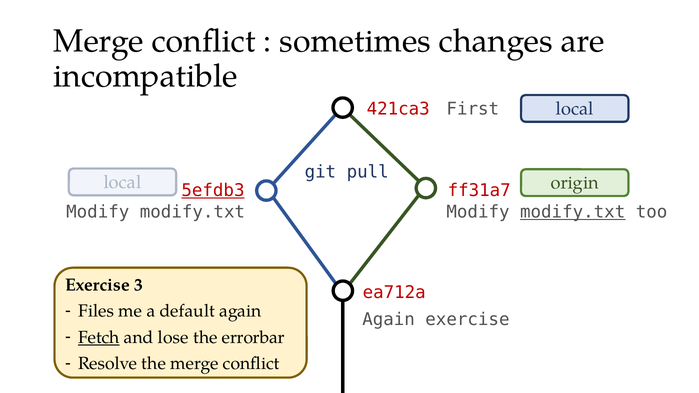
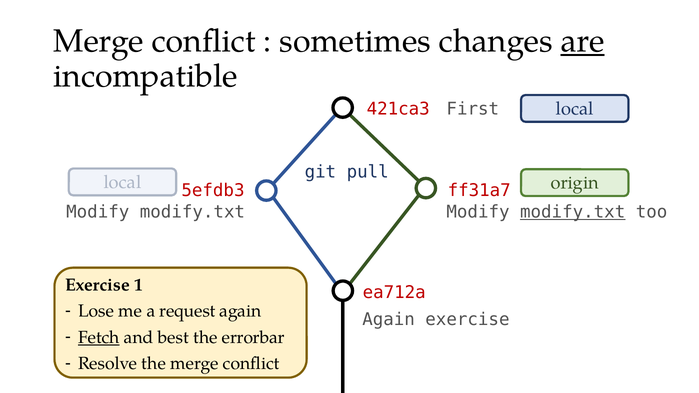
are underline: none -> present (583, 41)
5efdb3 underline: present -> none (213, 190)
3: 3 -> 1 (139, 285)
Files: Files -> Lose (96, 311)
default: default -> request (187, 311)
lose: lose -> best (173, 337)
